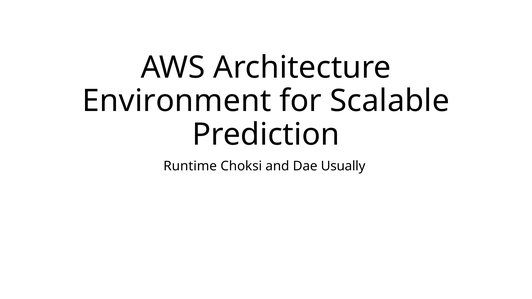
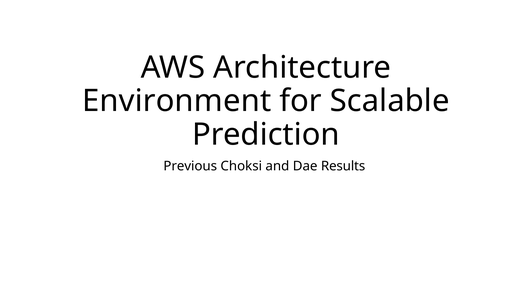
Runtime: Runtime -> Previous (190, 166)
Usually: Usually -> Results (343, 166)
